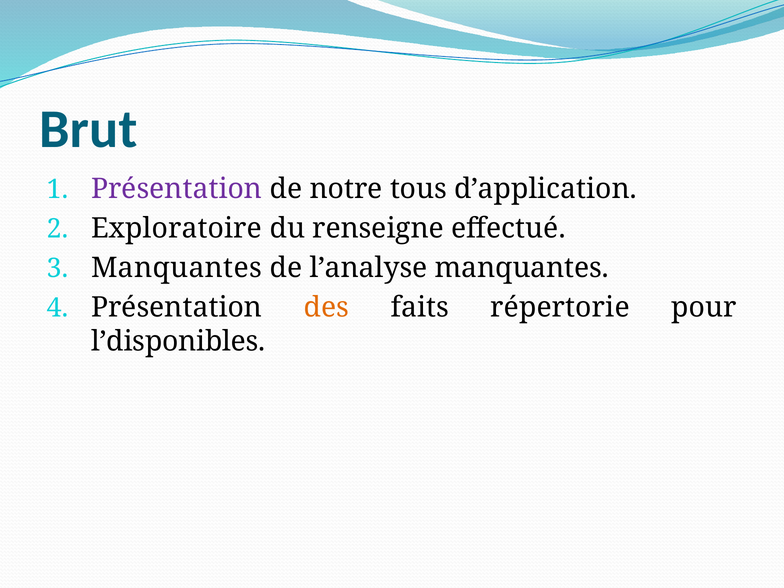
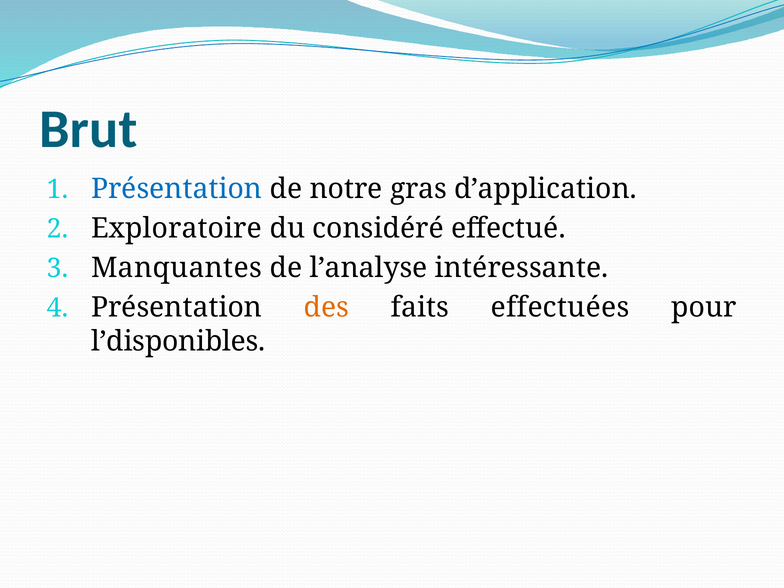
Présentation colour: purple -> blue (177, 189)
tous: tous -> gras (418, 189)
renseigne: renseigne -> considéré (378, 228)
l’analyse manquantes: manquantes -> intéressante (522, 268)
répertorie: répertorie -> effectuées (560, 308)
